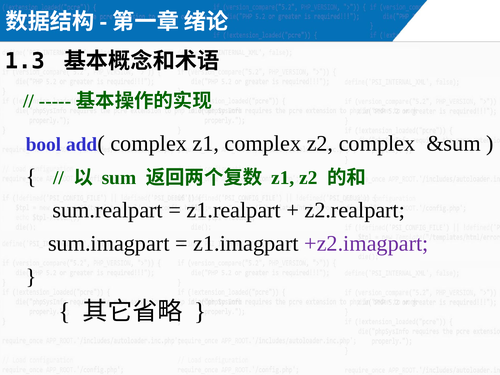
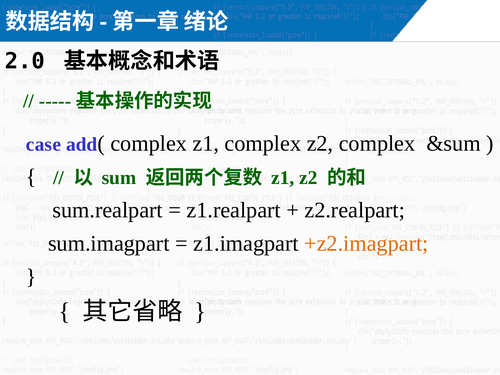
1.3: 1.3 -> 2.0 (25, 61)
bool: bool -> case (43, 145)
+z2.imagpart colour: purple -> orange (366, 244)
